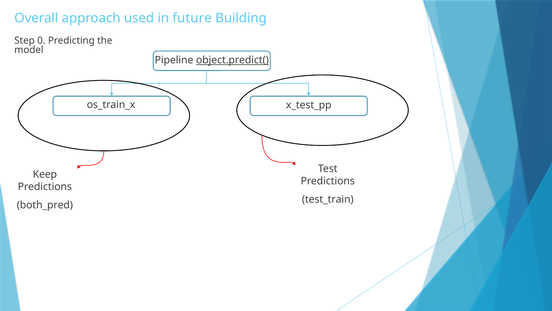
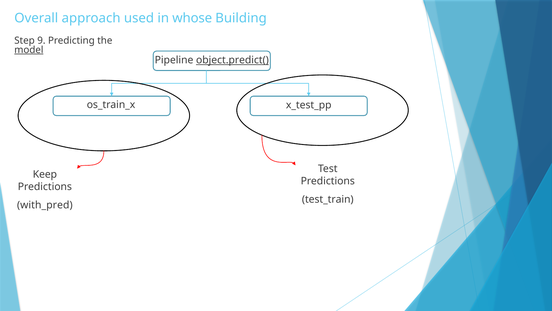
future: future -> whose (192, 18)
0: 0 -> 9 (41, 40)
model underline: none -> present (29, 50)
both_pred: both_pred -> with_pred (45, 205)
